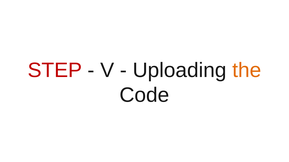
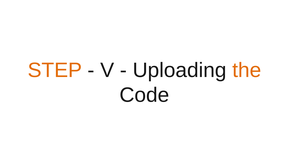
STEP colour: red -> orange (55, 70)
